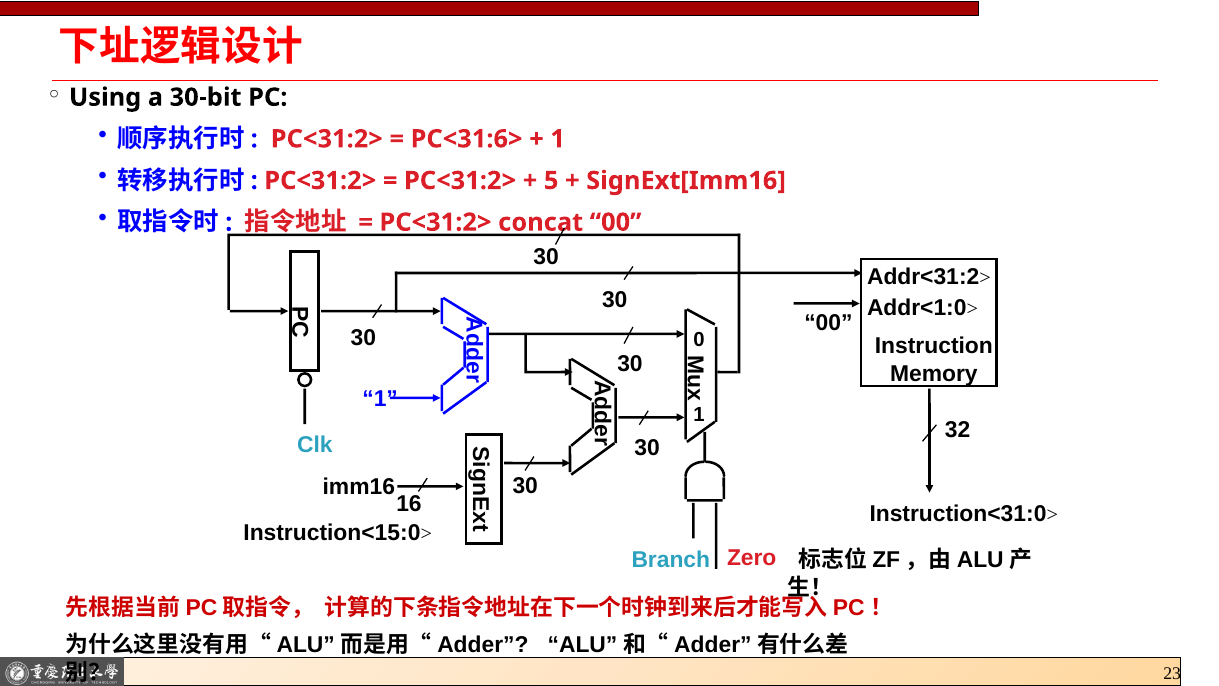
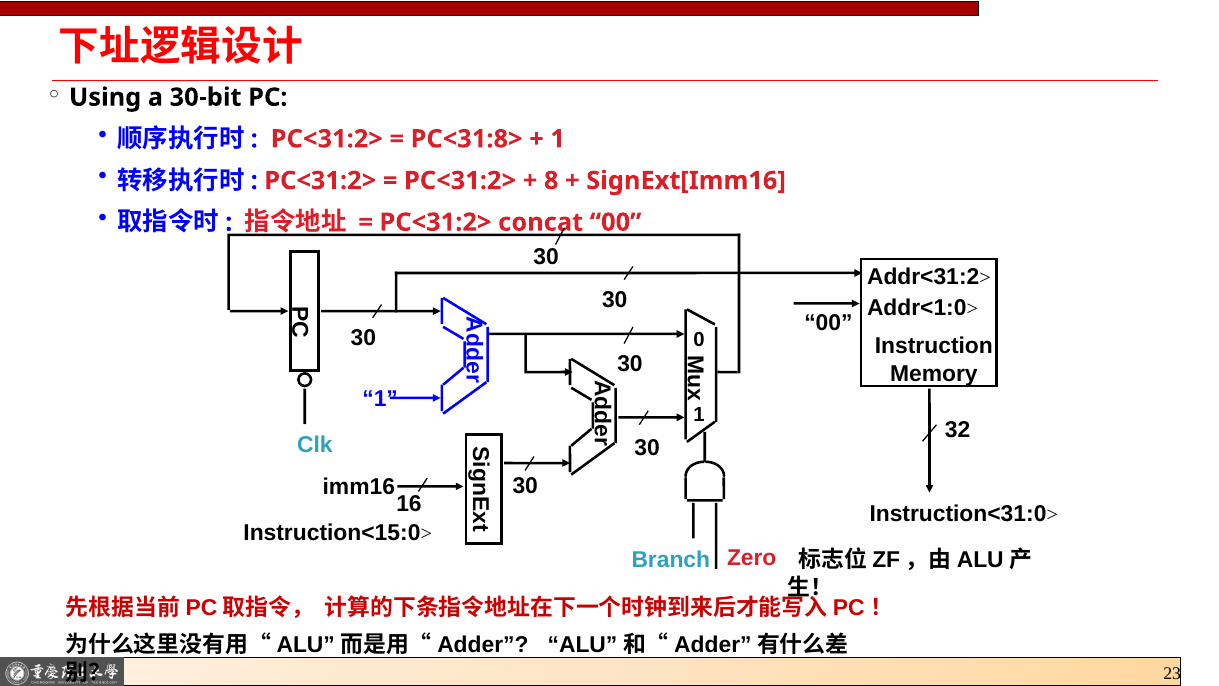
PC<31:6>: PC<31:6> -> PC<31:8> (467, 139)
5: 5 -> 8 (551, 181)
